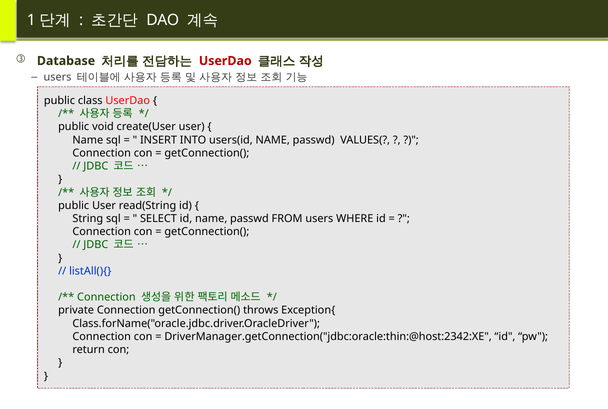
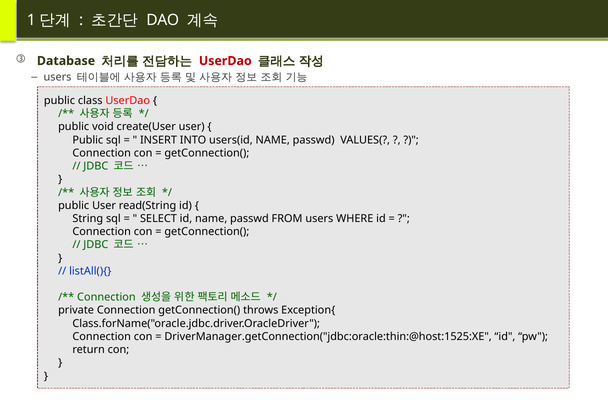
Name: Name -> Public (88, 140)
DriverManager.getConnection("jdbc:oracle:thin:@host:2342:XE: DriverManager.getConnection("jdbc:oracle:thin:@host:2342:XE -> DriverManager.getConnection("jdbc:oracle:thin:@host:1525:XE (328, 336)
